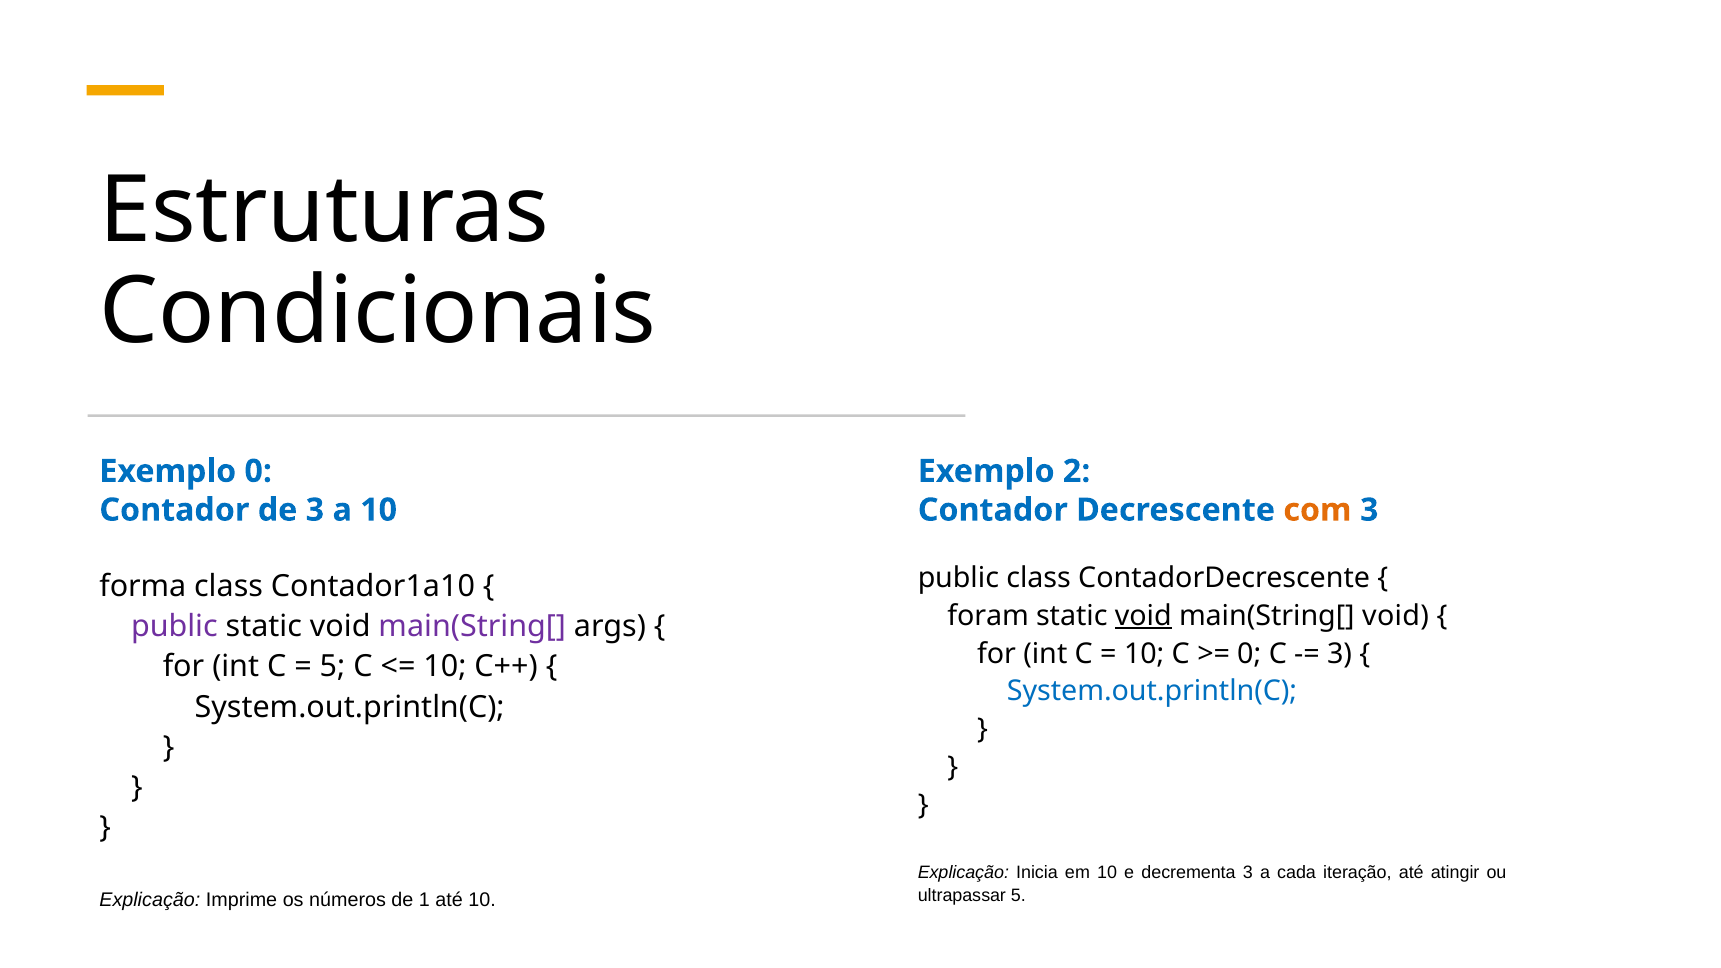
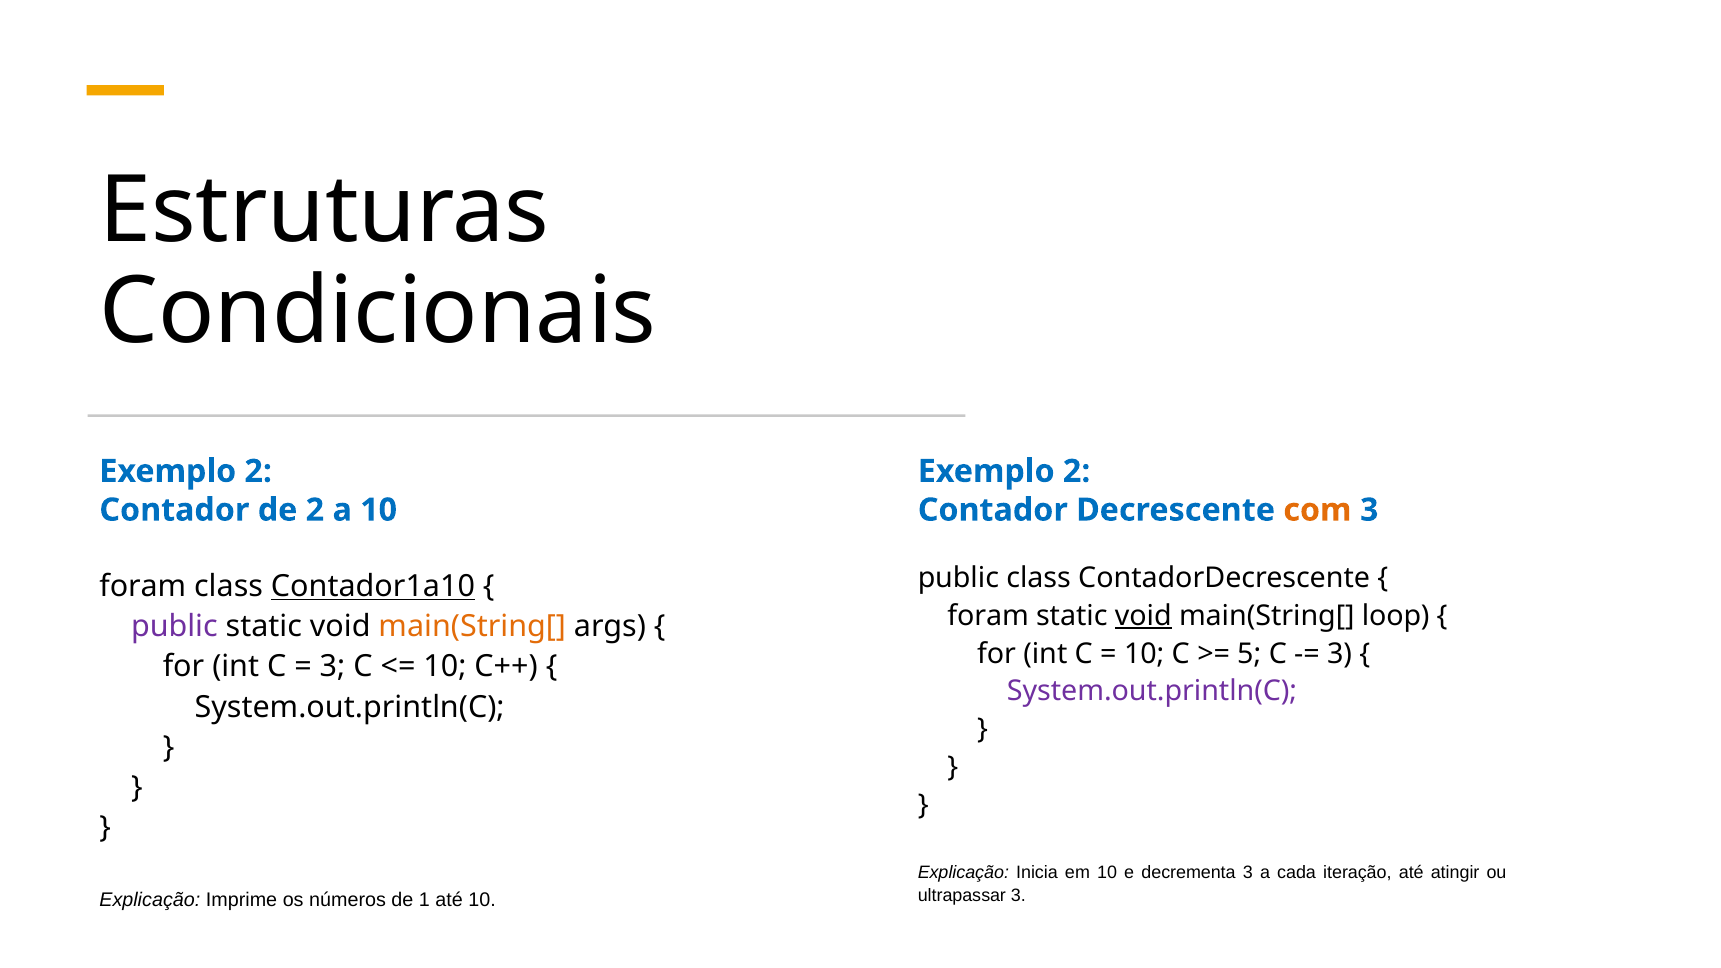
0: 0 -> 2 (258, 471)
de 3: 3 -> 2 (315, 510)
forma: forma -> foram (143, 586)
Contador1a10 underline: none -> present (373, 586)
main(String[ void: void -> loop (1396, 616)
main(String[ colour: purple -> orange (472, 627)
0: 0 -> 5 (1249, 654)
5: 5 -> 3 (333, 667)
System.out.println(C colour: blue -> purple (1152, 692)
ultrapassar 5: 5 -> 3 (1018, 896)
